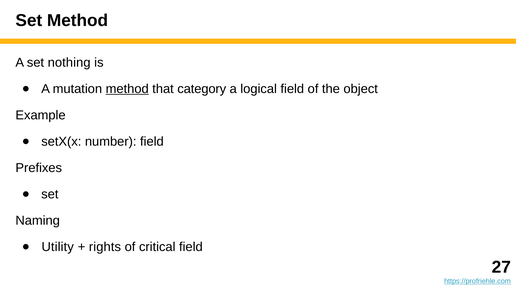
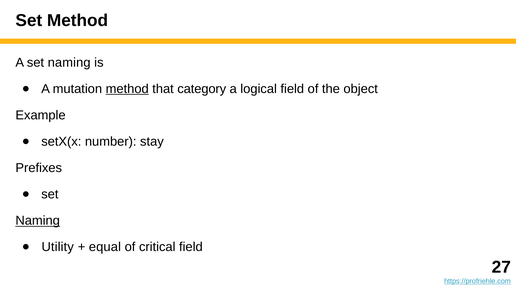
A set nothing: nothing -> naming (69, 63)
number field: field -> stay (152, 142)
Naming underline: none -> present (38, 221)
rights: rights -> equal (105, 247)
